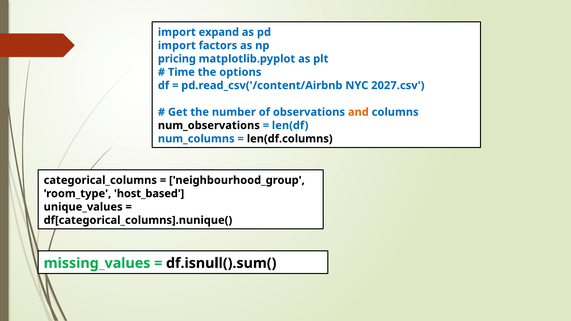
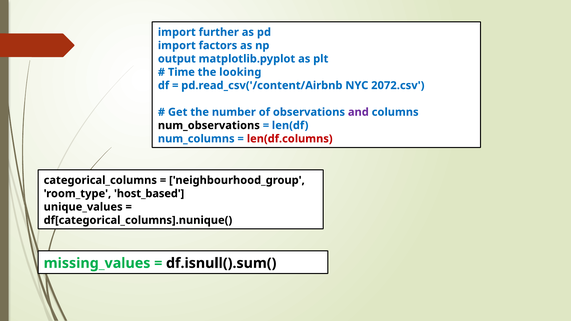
expand: expand -> further (219, 32)
pricing: pricing -> output (177, 59)
options: options -> looking (240, 72)
2027.csv: 2027.csv -> 2072.csv (398, 86)
and colour: orange -> purple (358, 112)
len(df.columns colour: black -> red (290, 139)
